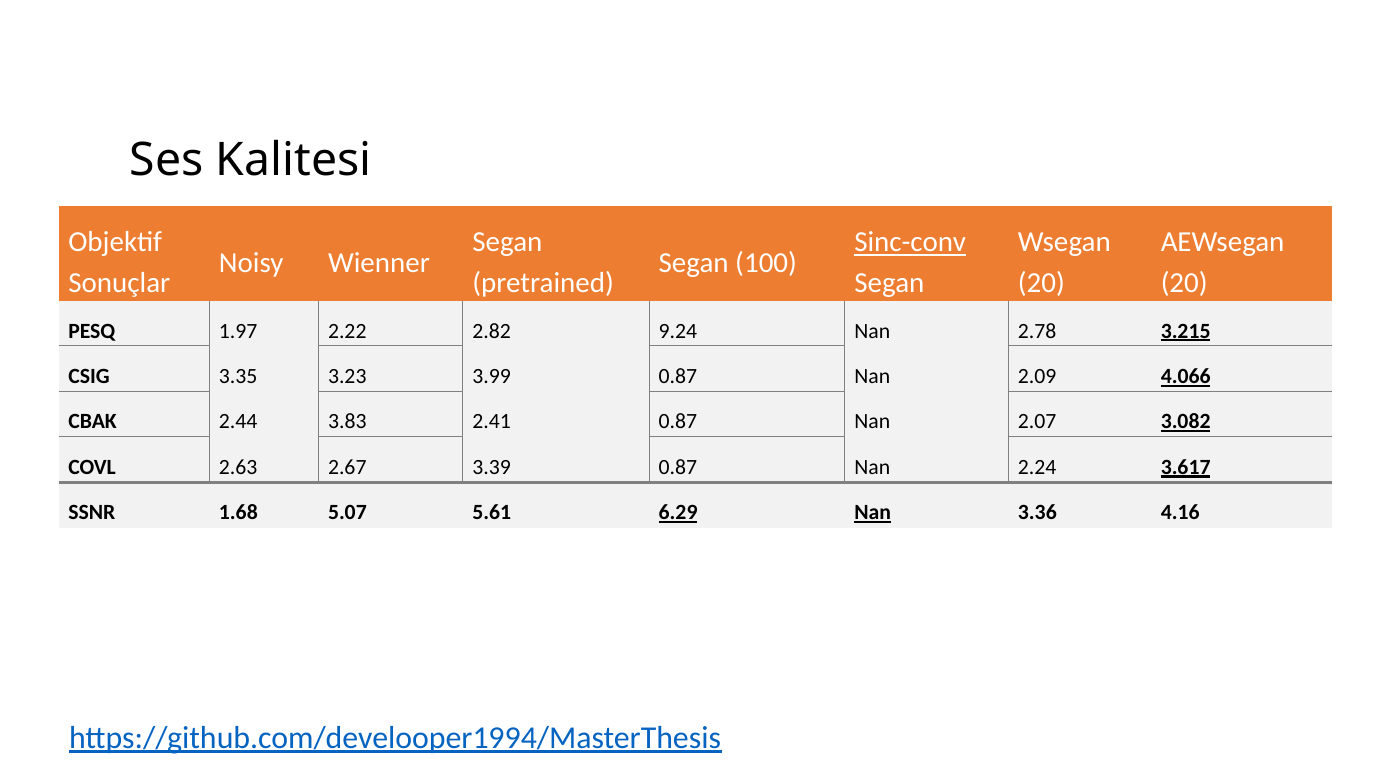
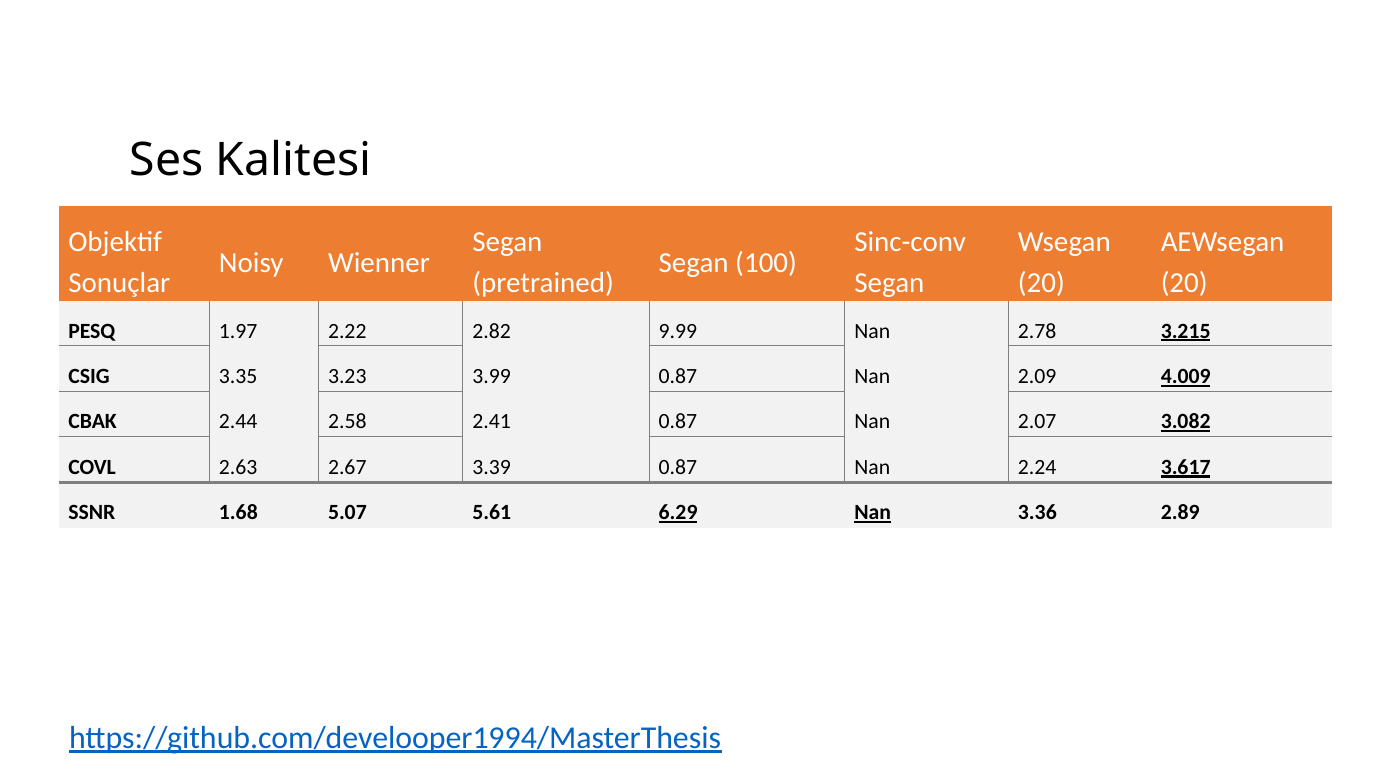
Sinc-conv underline: present -> none (910, 242)
9.24: 9.24 -> 9.99 (678, 331)
4.066: 4.066 -> 4.009 (1186, 377)
3.83: 3.83 -> 2.58 (347, 422)
4.16: 4.16 -> 2.89 (1180, 513)
